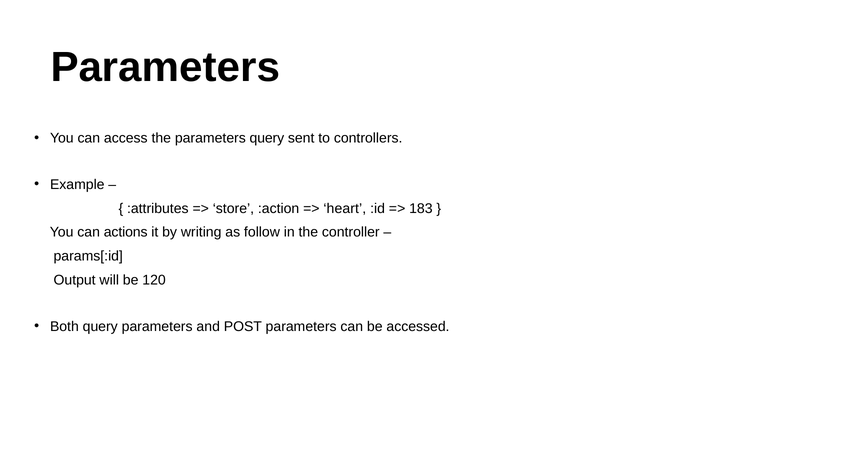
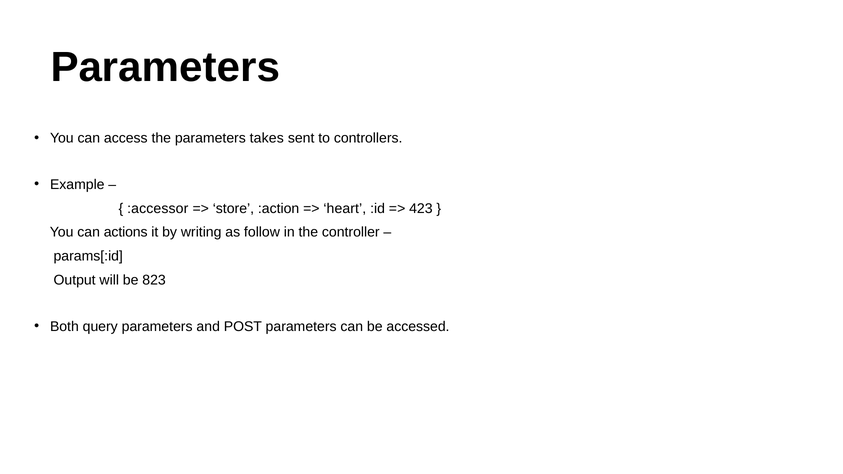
parameters query: query -> takes (267, 138)
:attributes: :attributes -> :accessor (158, 209)
183: 183 -> 423 (421, 209)
120: 120 -> 823 (154, 280)
